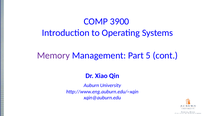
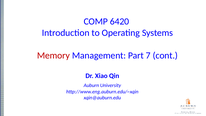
3900: 3900 -> 6420 (120, 21)
Memory colour: purple -> red (53, 55)
5: 5 -> 7 (148, 55)
